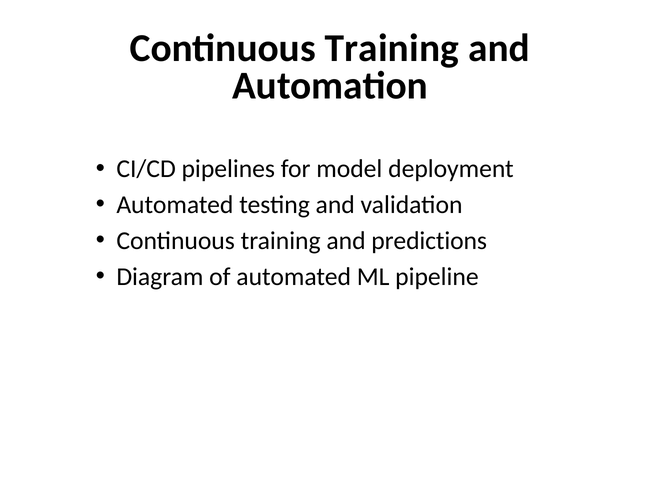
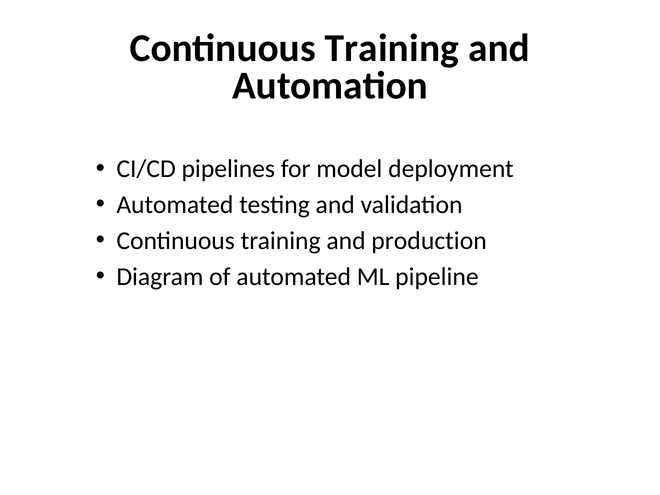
predictions: predictions -> production (429, 241)
